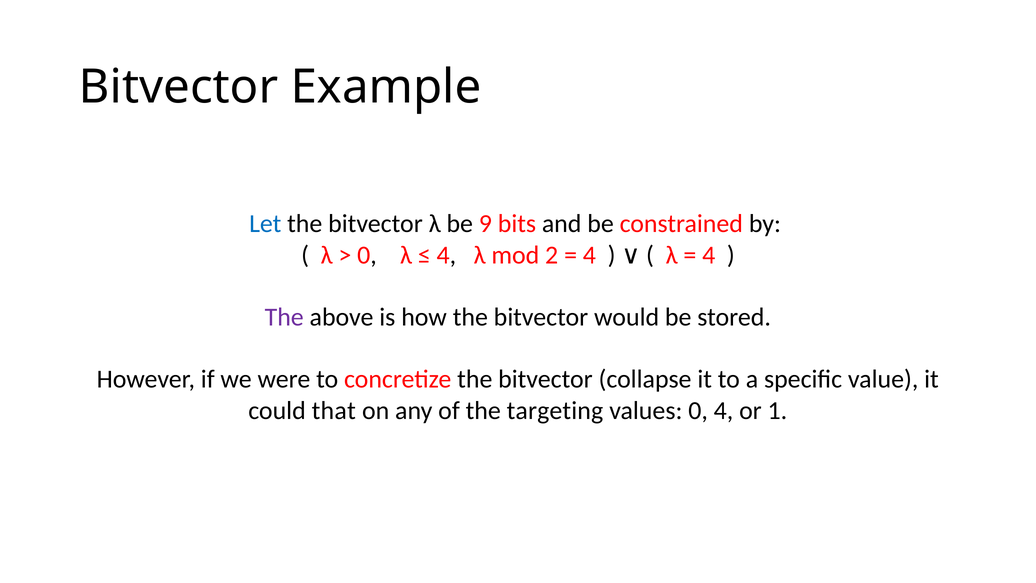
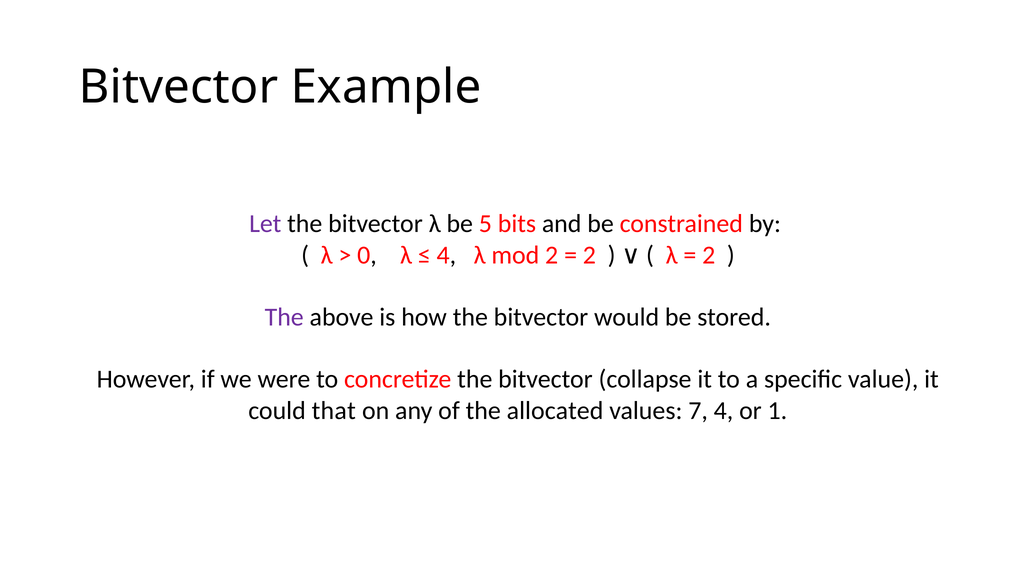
Let colour: blue -> purple (265, 224)
9: 9 -> 5 (485, 224)
4: 4 -> 2 (709, 255)
4: 4 -> 2 (589, 255)
targeting: targeting -> allocated (555, 410)
values 0: 0 -> 7 (698, 410)
